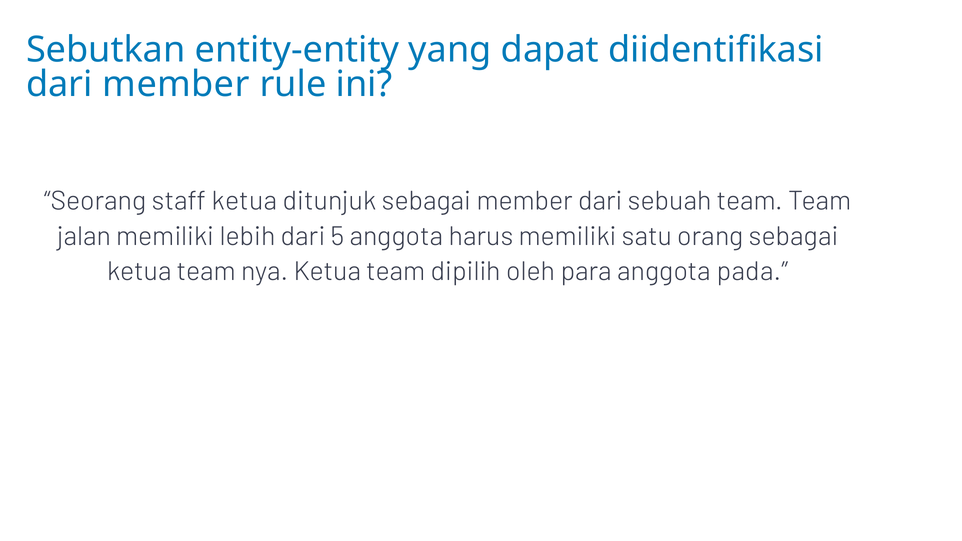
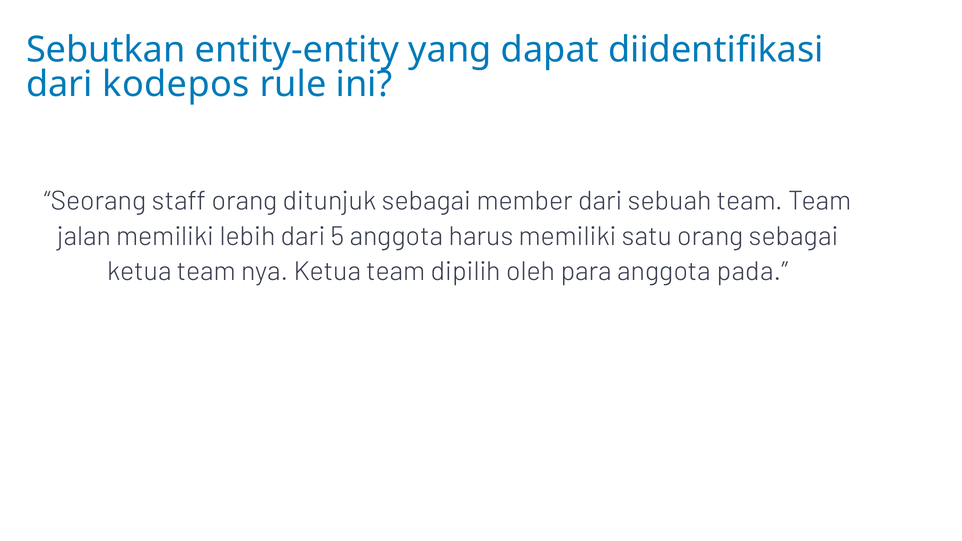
dari member: member -> kodepos (176, 84)
staff ketua: ketua -> orang (245, 201)
